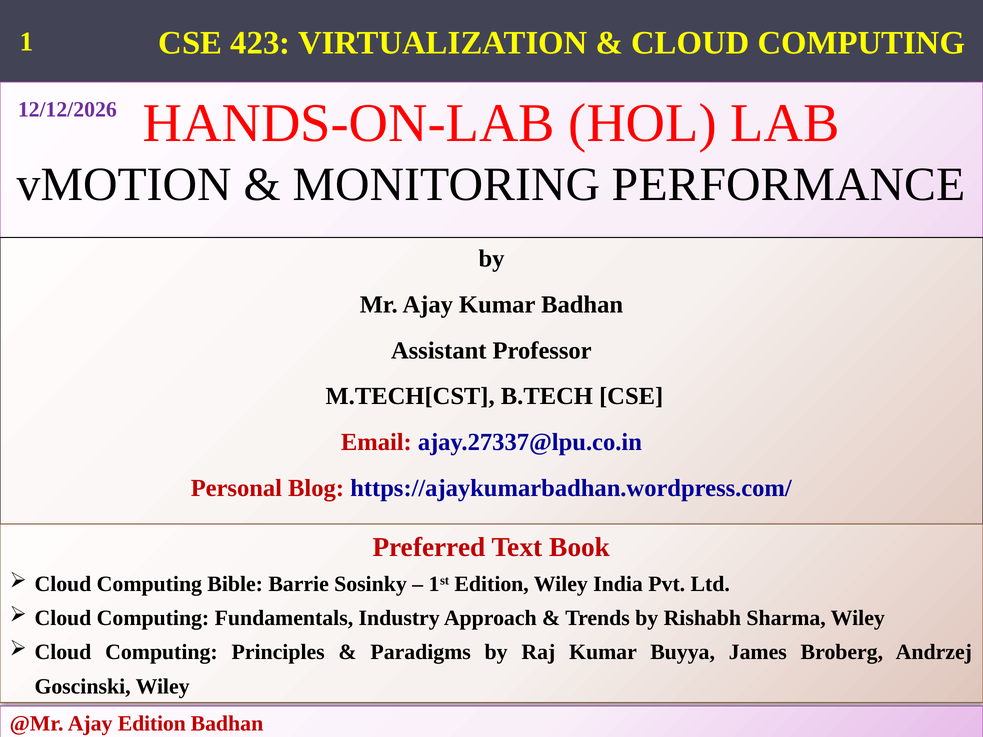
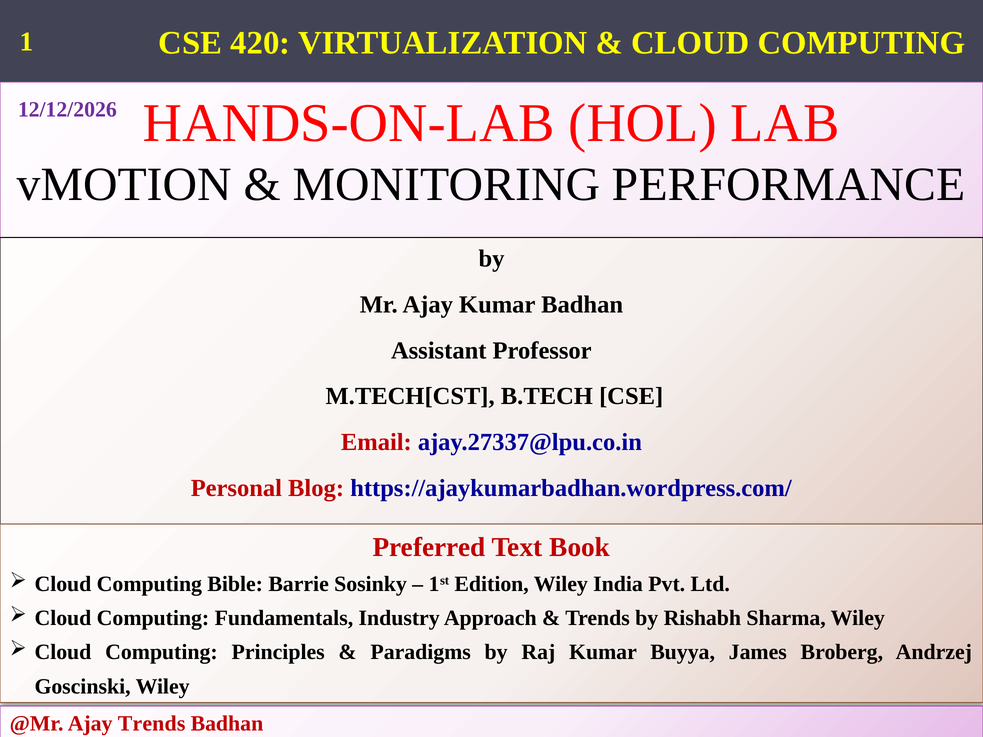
423: 423 -> 420 (260, 43)
Ajay Edition: Edition -> Trends (152, 724)
